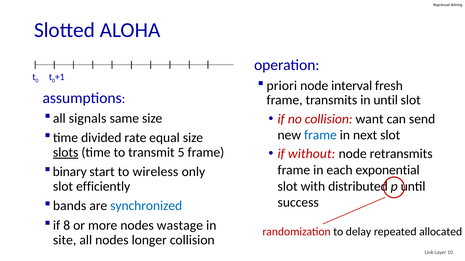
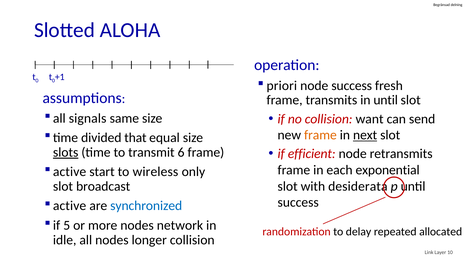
node interval: interval -> success (352, 86)
frame colour: blue -> orange (320, 135)
next underline: none -> present (365, 135)
rate: rate -> that (135, 138)
without: without -> efficient (312, 154)
5: 5 -> 6 (181, 153)
binary: binary -> active (70, 172)
distributed: distributed -> desiderata (358, 187)
efficiently: efficiently -> broadcast (103, 187)
bands: bands -> active (70, 206)
8: 8 -> 5 (67, 226)
wastage: wastage -> network (180, 226)
site: site -> idle (65, 240)
